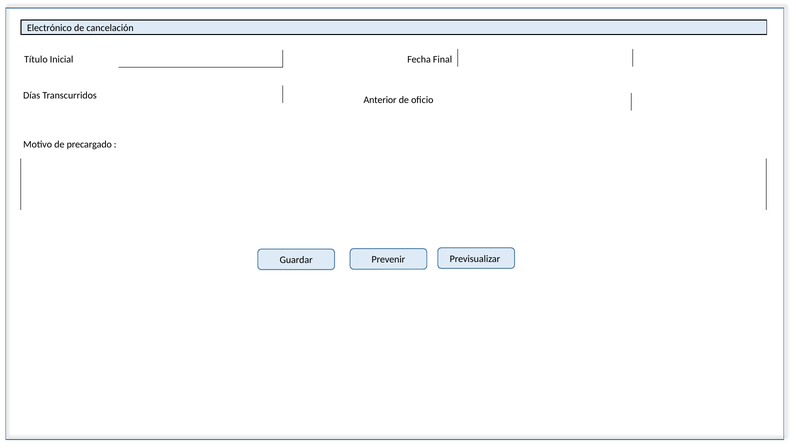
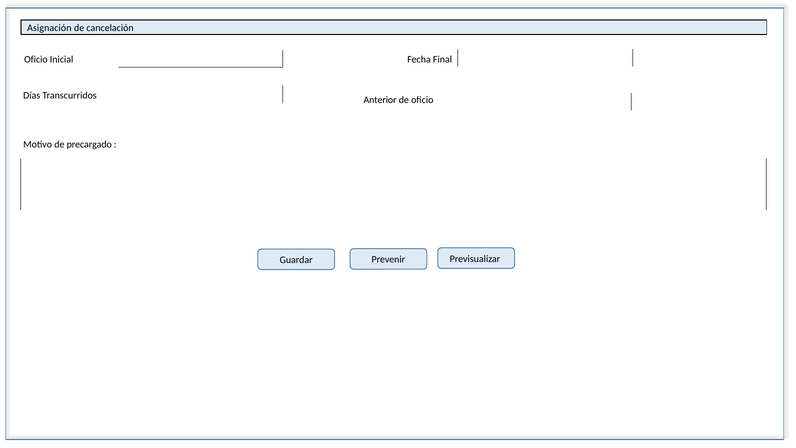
Electrónico: Electrónico -> Asignación (49, 28)
Título: Título -> Oficio (36, 60)
